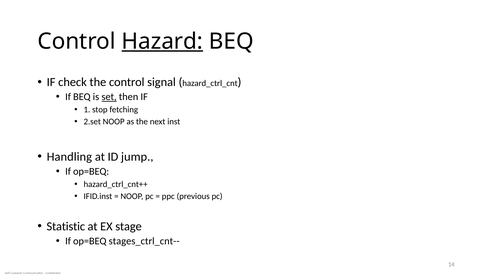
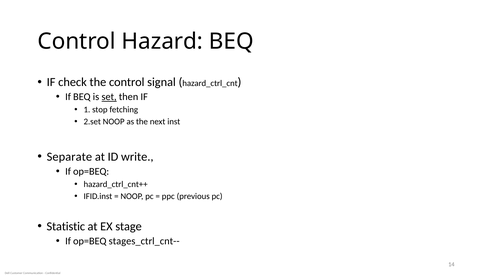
Hazard underline: present -> none (162, 41)
Handling: Handling -> Separate (69, 156)
jump: jump -> write (137, 156)
